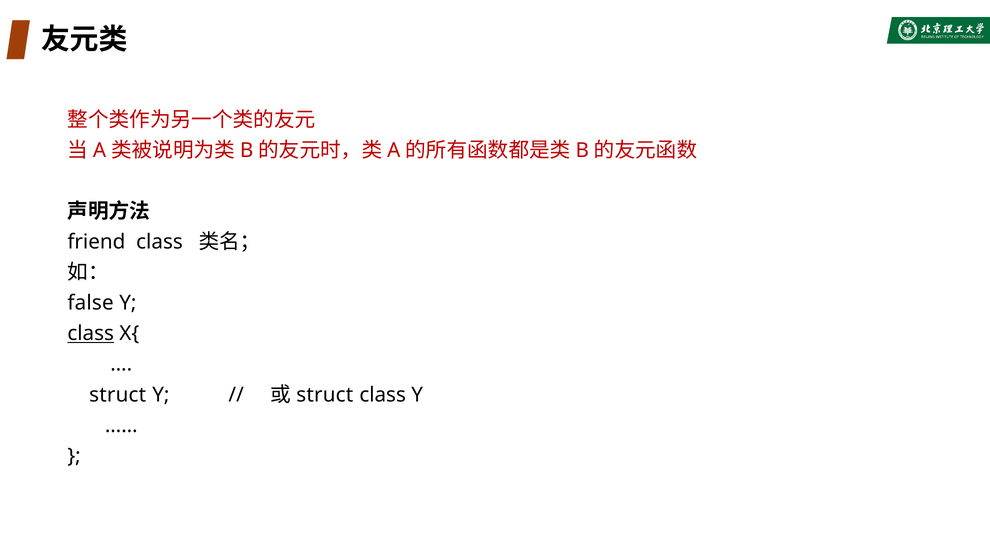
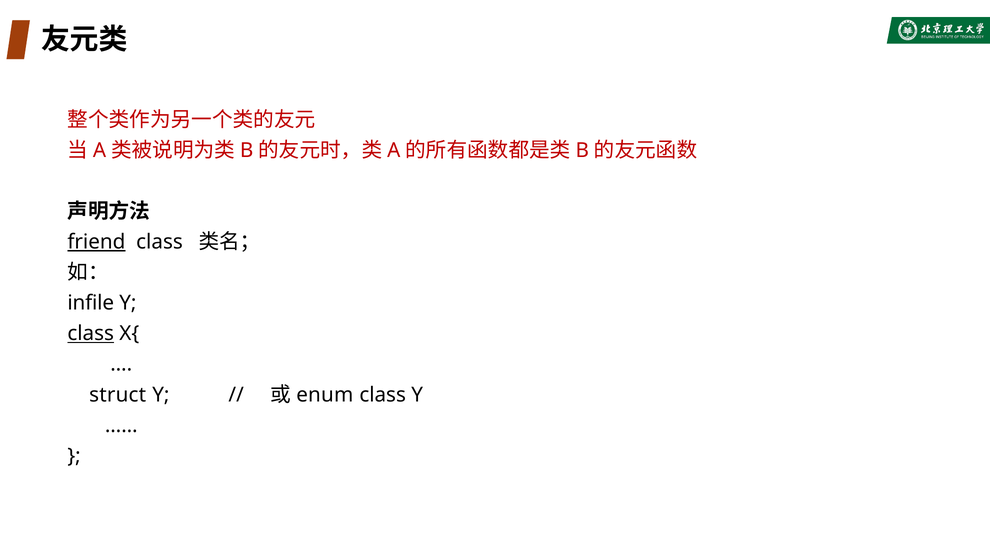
friend underline: none -> present (96, 242)
false: false -> infile (91, 303)
struct: struct -> enum (325, 395)
